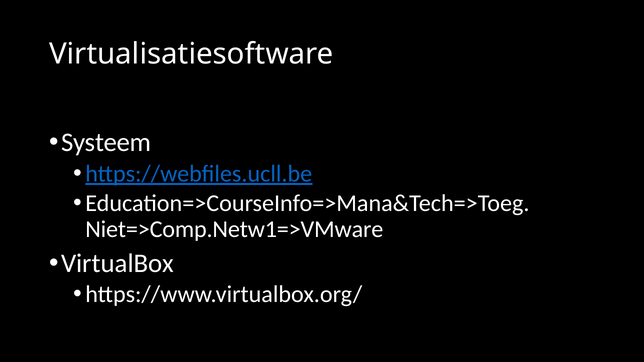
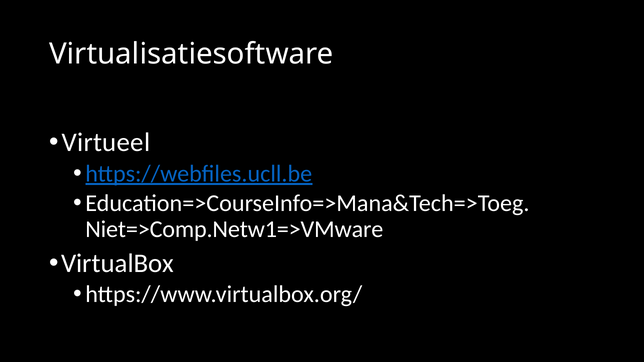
Systeem: Systeem -> Virtueel (106, 142)
